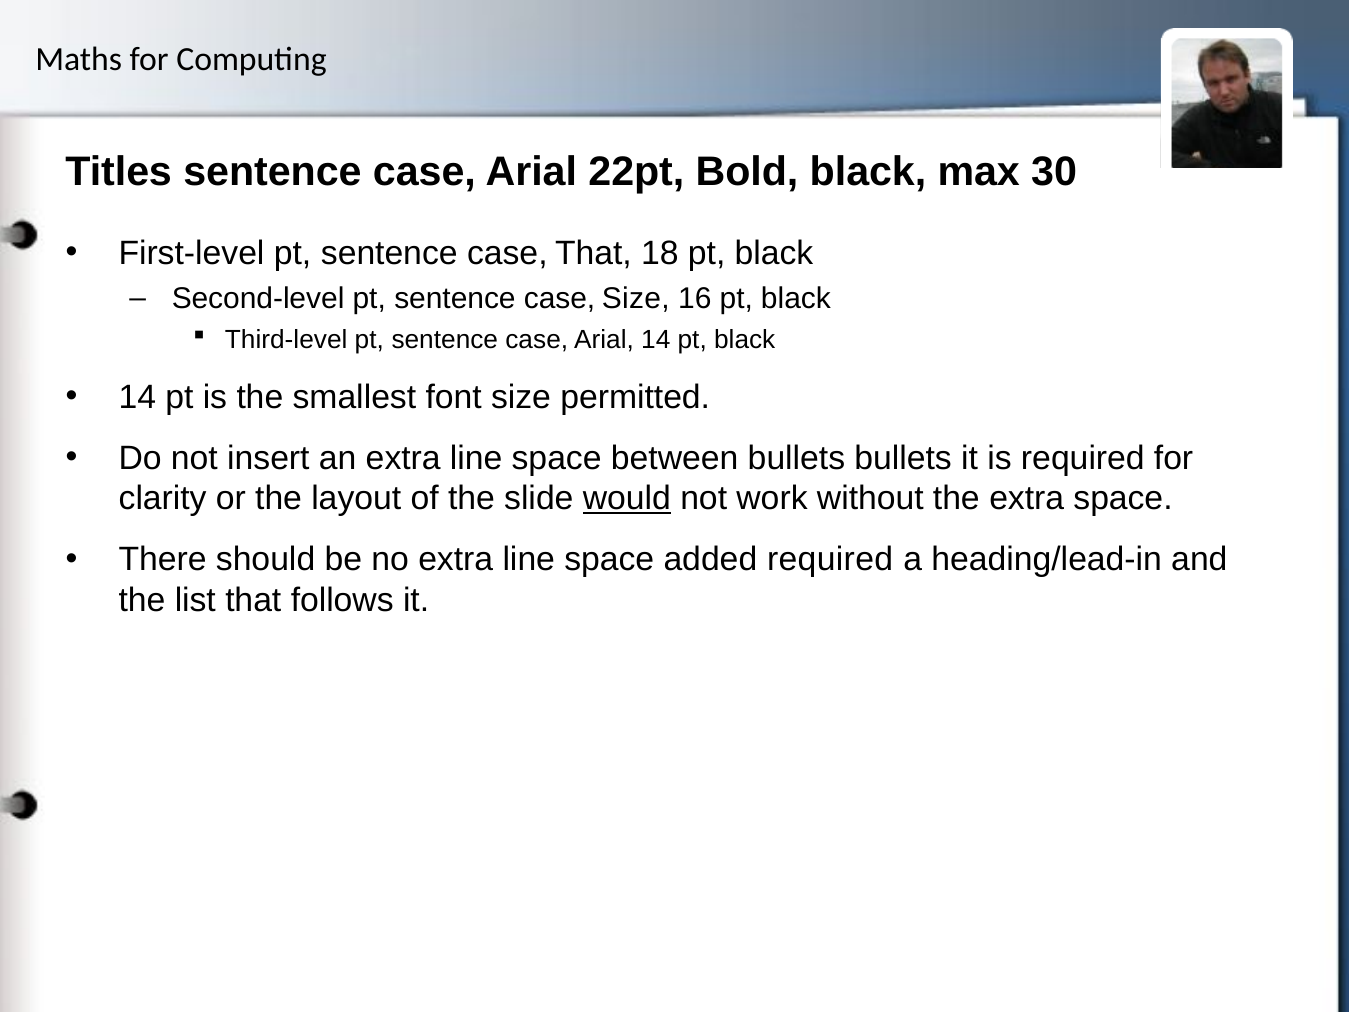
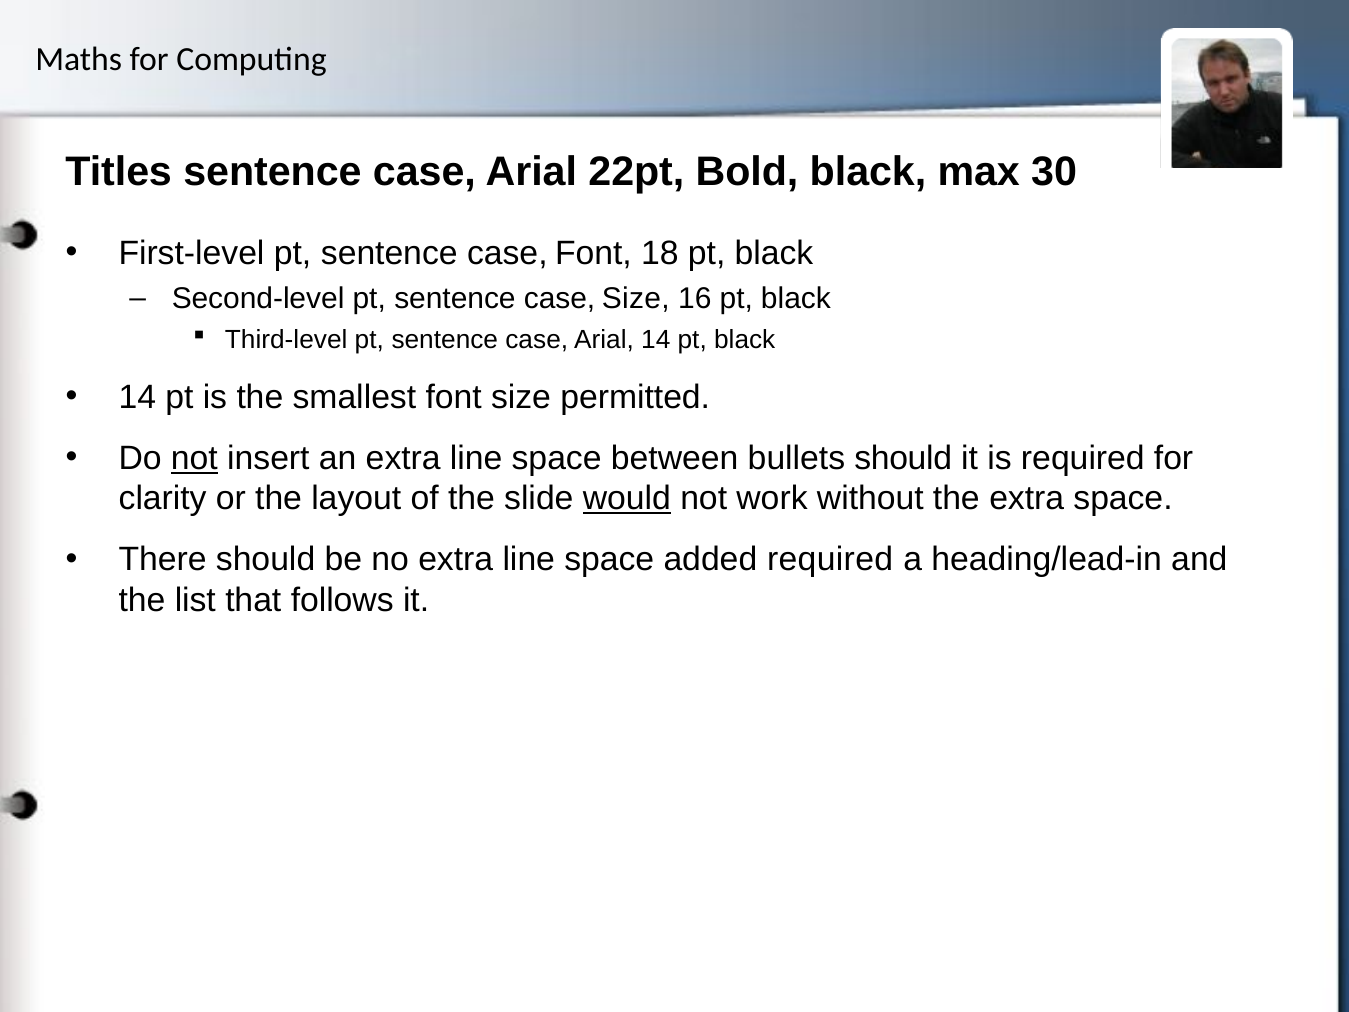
case That: That -> Font (593, 253)
not underline: none -> present (194, 458)
bullets bullets: bullets -> should (903, 458)
